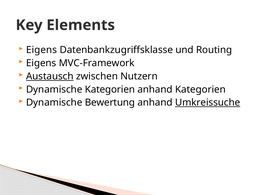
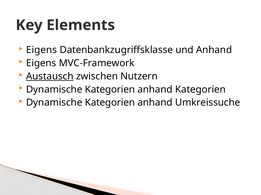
und Routing: Routing -> Anhand (214, 50)
Bewertung: Bewertung -> Kategorien (110, 103)
Umkreissuche underline: present -> none (208, 103)
